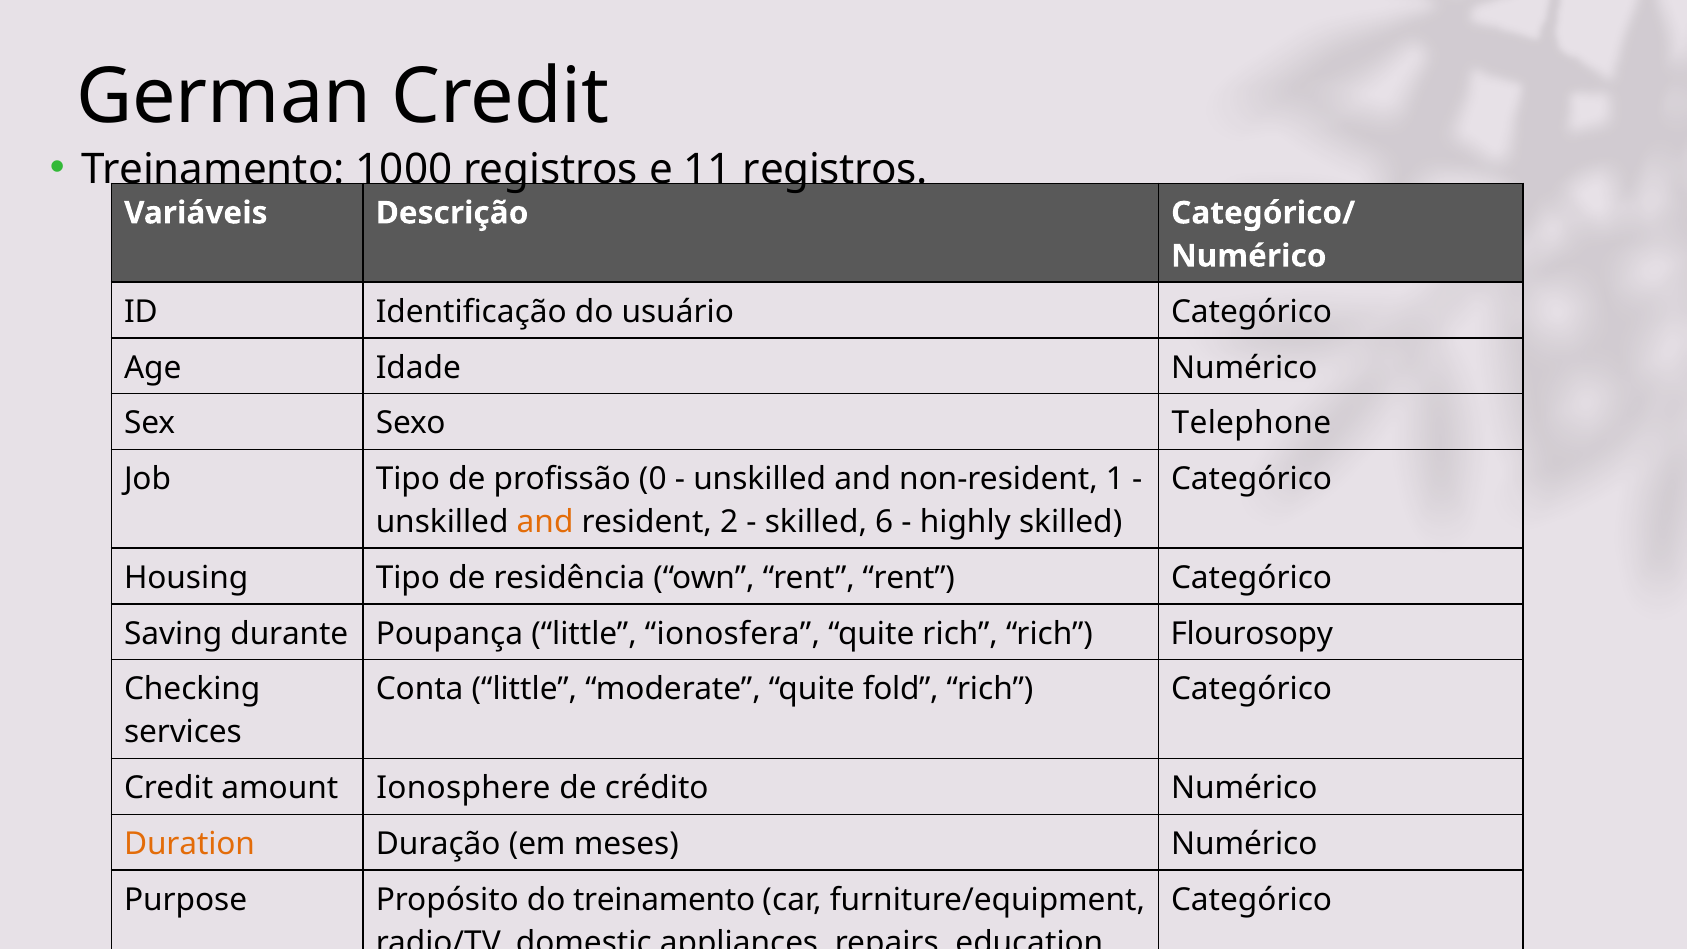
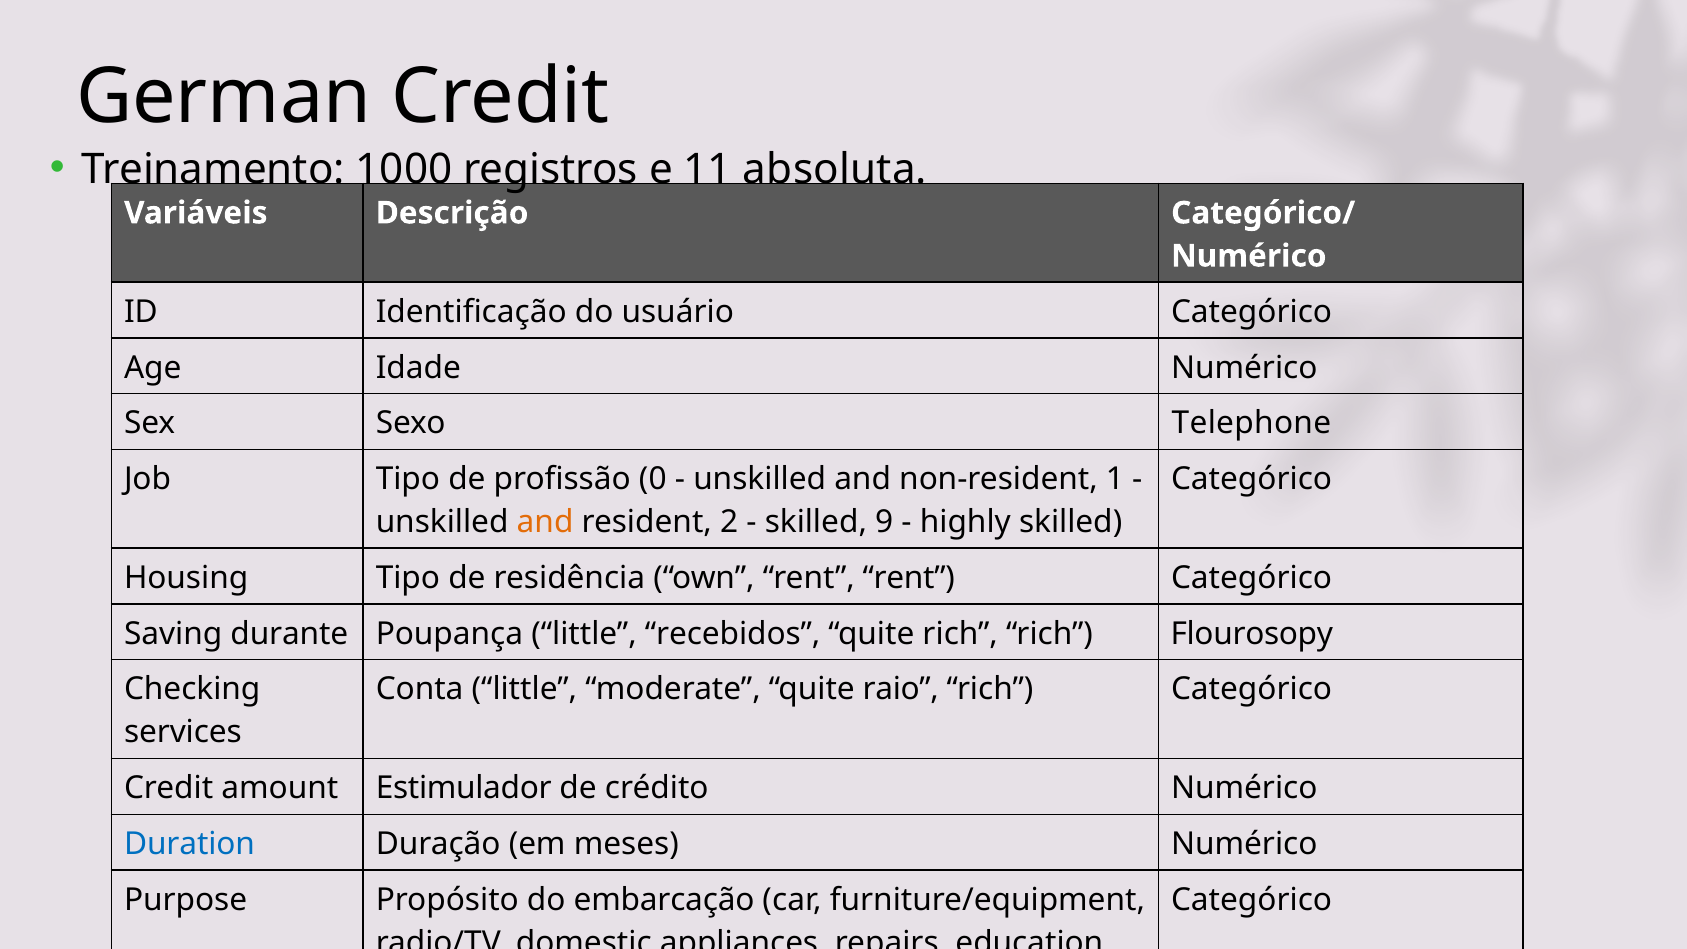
11 registros: registros -> absoluta (835, 169)
6: 6 -> 9 (884, 522)
ionosfera: ionosfera -> recebidos (733, 634)
fold: fold -> raio (901, 689)
Ionosphere: Ionosphere -> Estimulador (464, 788)
Duration colour: orange -> blue (190, 844)
do treinamento: treinamento -> embarcação (664, 900)
